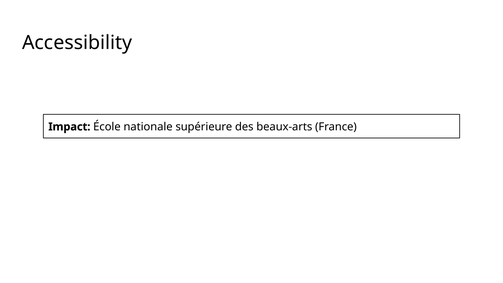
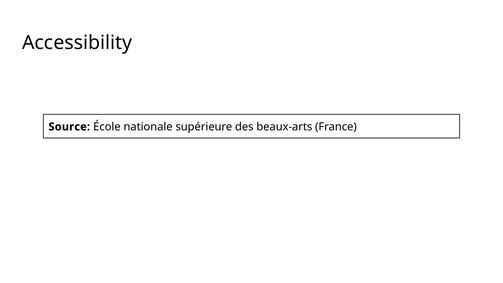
Impact: Impact -> Source (69, 127)
